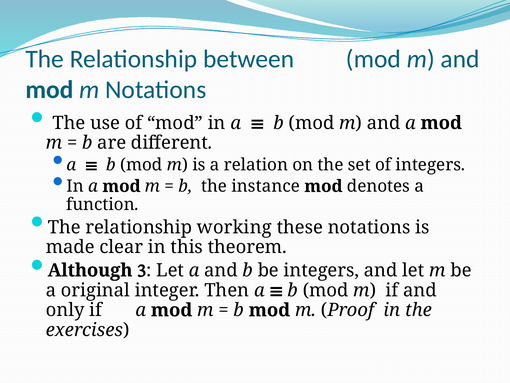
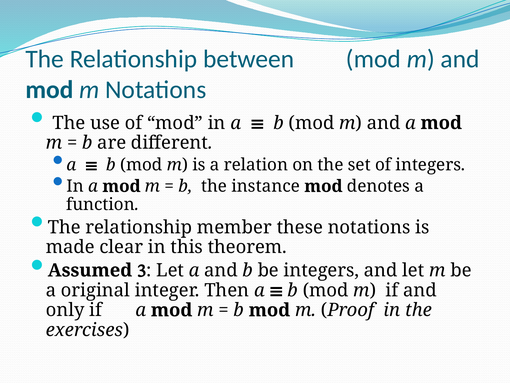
working: working -> member (234, 227)
Although: Although -> Assumed (90, 270)
